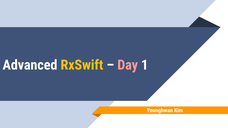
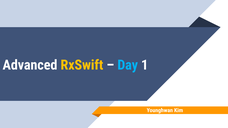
Day colour: pink -> light blue (128, 65)
